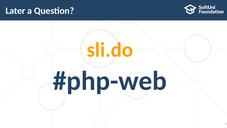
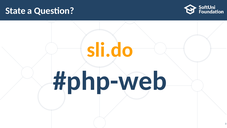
Later: Later -> State (15, 11)
